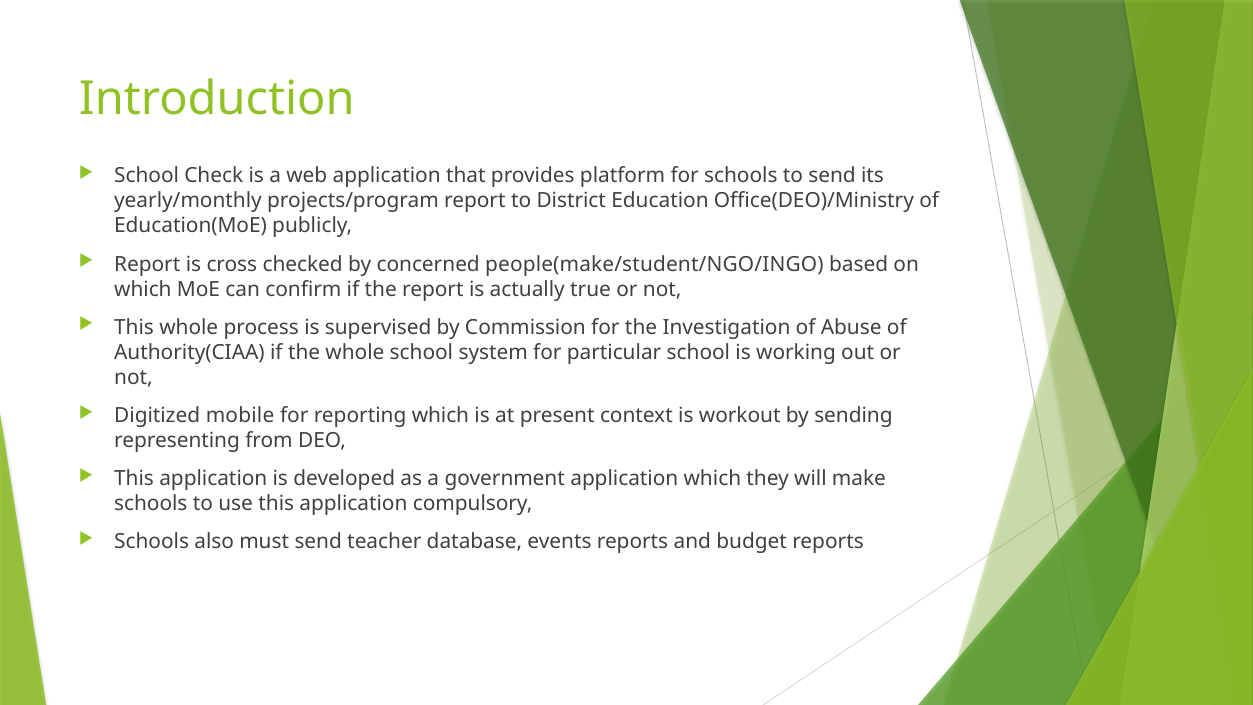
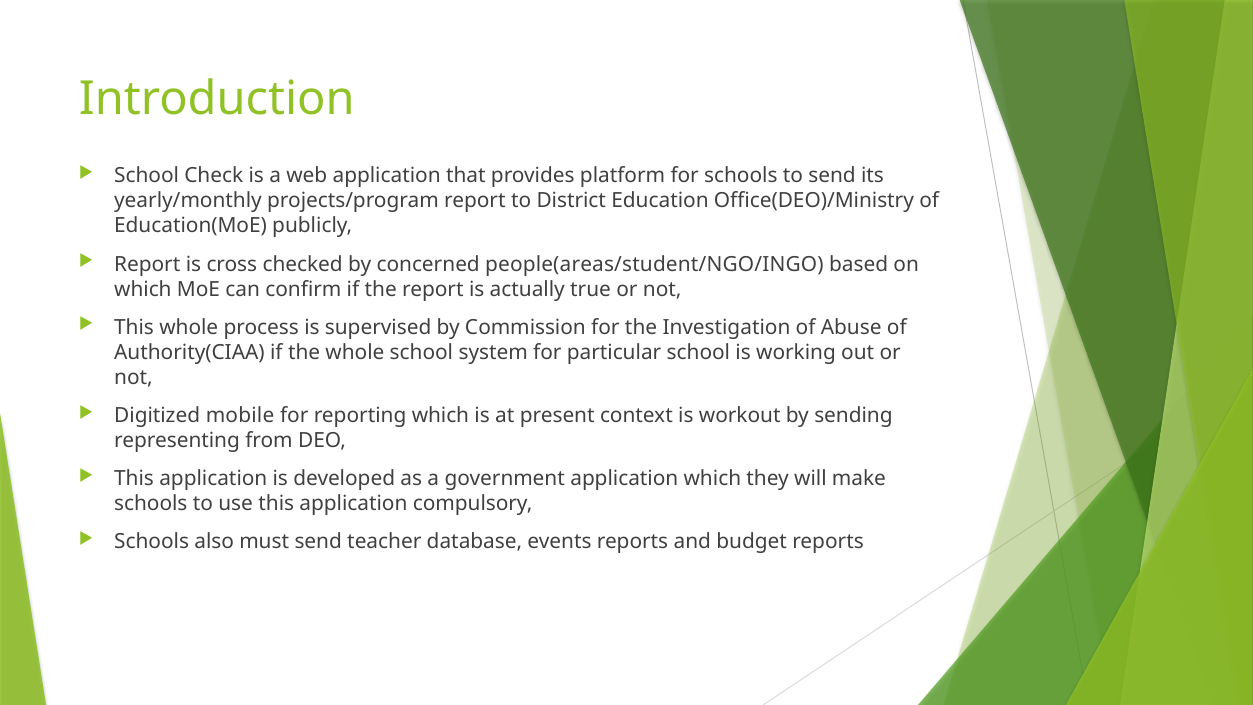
people(make/student/NGO/INGO: people(make/student/NGO/INGO -> people(areas/student/NGO/INGO (654, 264)
